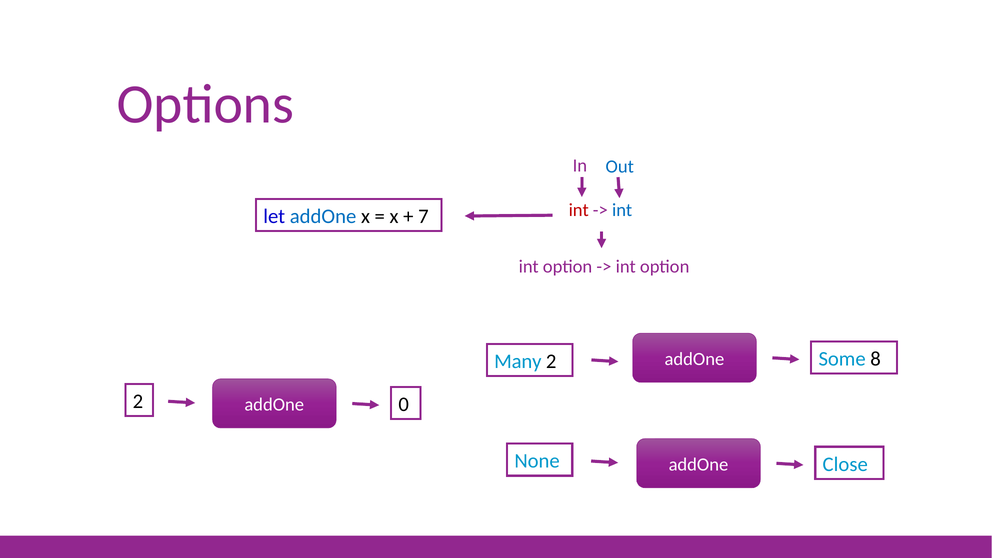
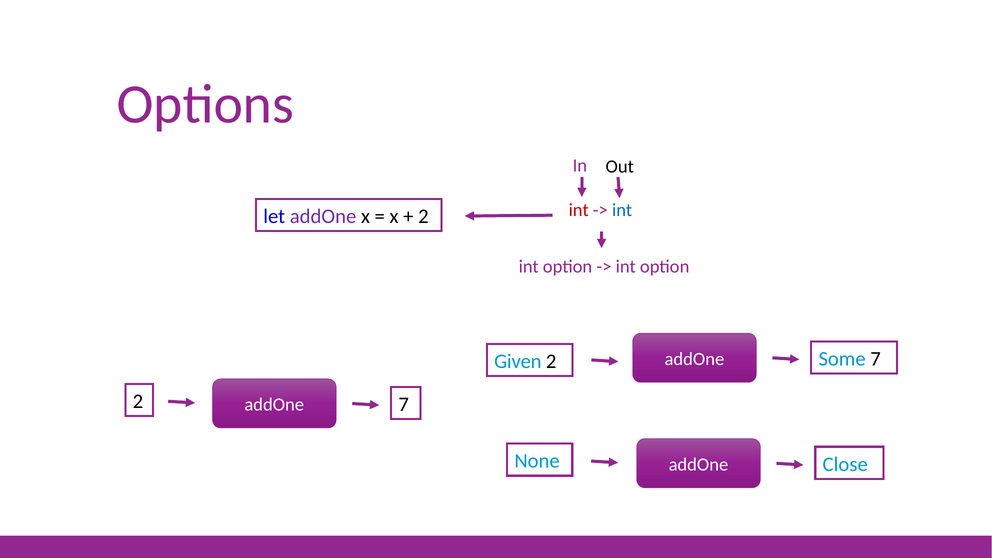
Out colour: blue -> black (620, 167)
addOne colour: blue -> purple (323, 216)
7: 7 -> 2 (423, 216)
Many: Many -> Given (518, 362)
Some 8: 8 -> 7 (876, 359)
2 0: 0 -> 7 (404, 405)
